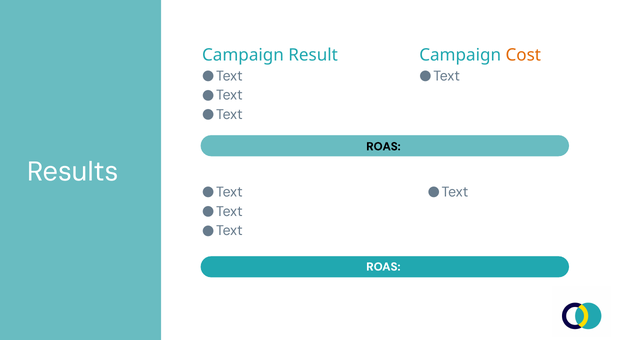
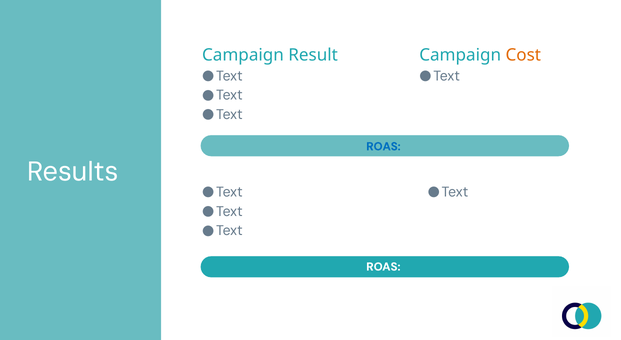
ROAS colour: black -> blue (383, 146)
